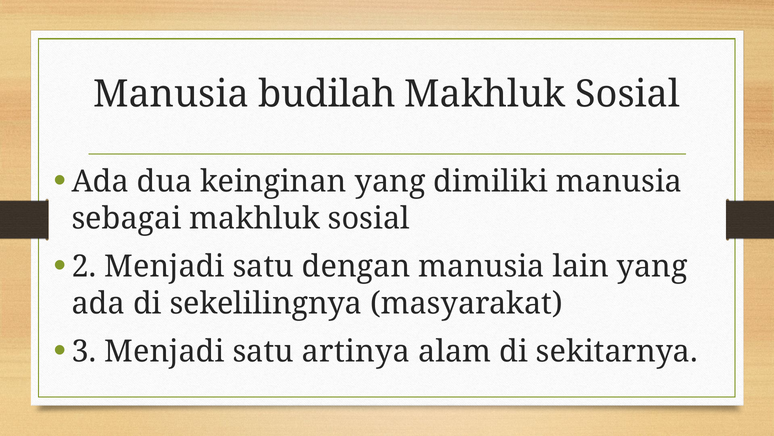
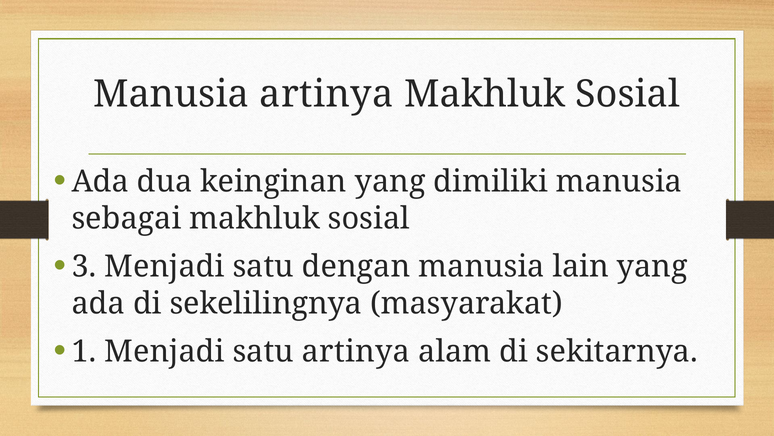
Manusia budilah: budilah -> artinya (327, 94)
2: 2 -> 3 (84, 266)
3: 3 -> 1 (84, 351)
